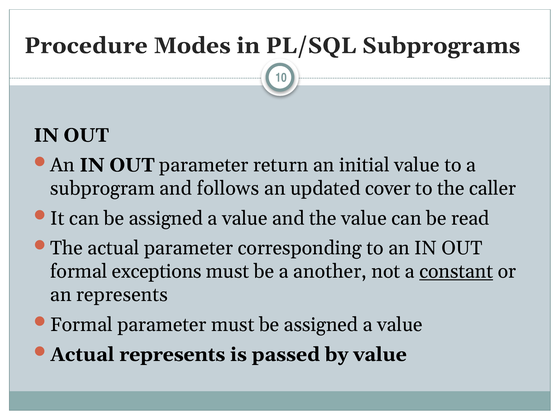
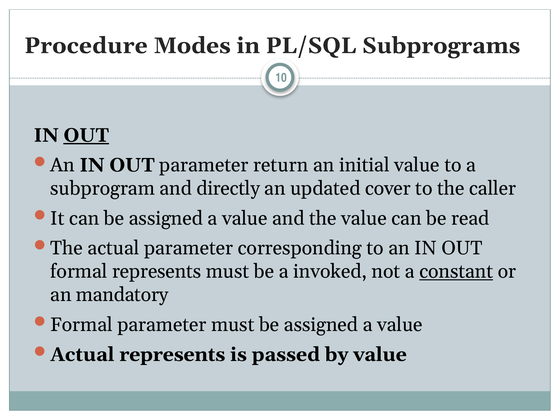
OUT underline: none -> present (86, 135)
follows: follows -> directly (228, 188)
formal exceptions: exceptions -> represents (157, 271)
another: another -> invoked (330, 271)
an represents: represents -> mandatory (122, 295)
